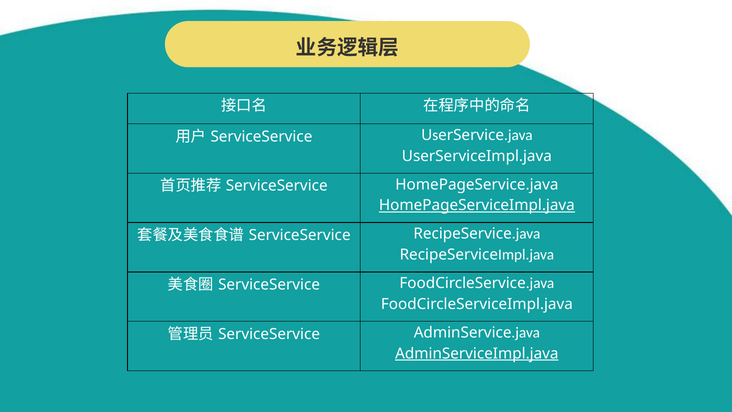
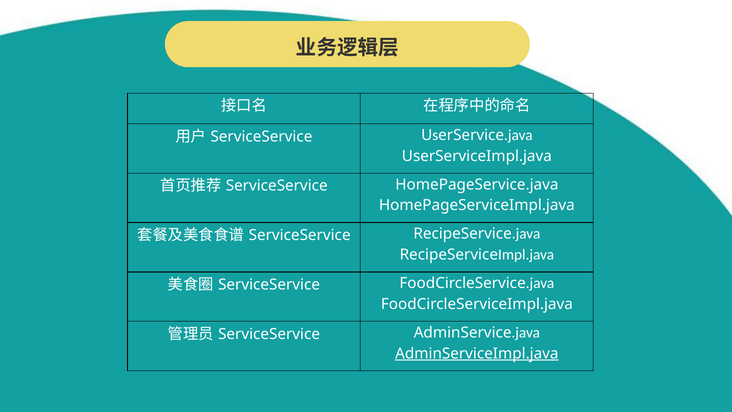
HomePageServiceImpl.java underline: present -> none (477, 205)
